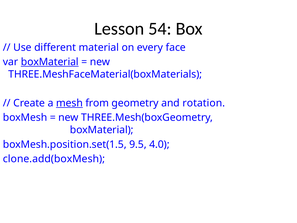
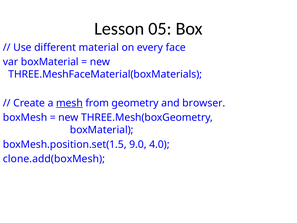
54: 54 -> 05 (160, 29)
boxMaterial underline: present -> none (50, 62)
rotation: rotation -> browser (204, 103)
9.5: 9.5 -> 9.0 (138, 144)
